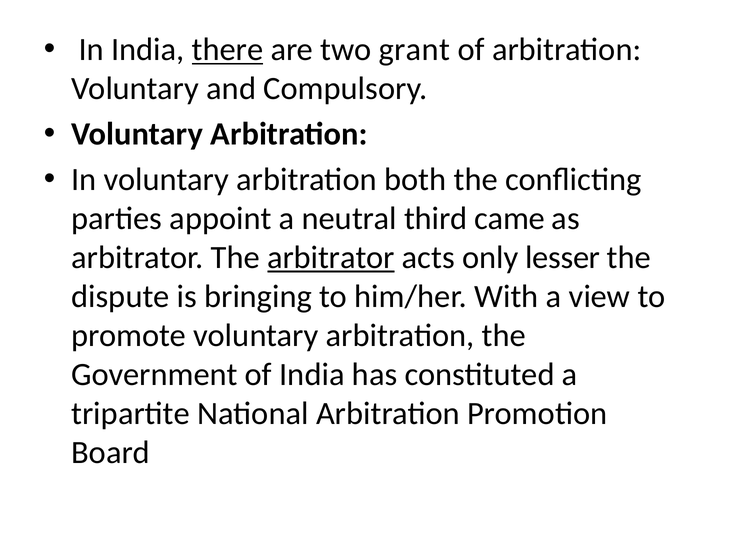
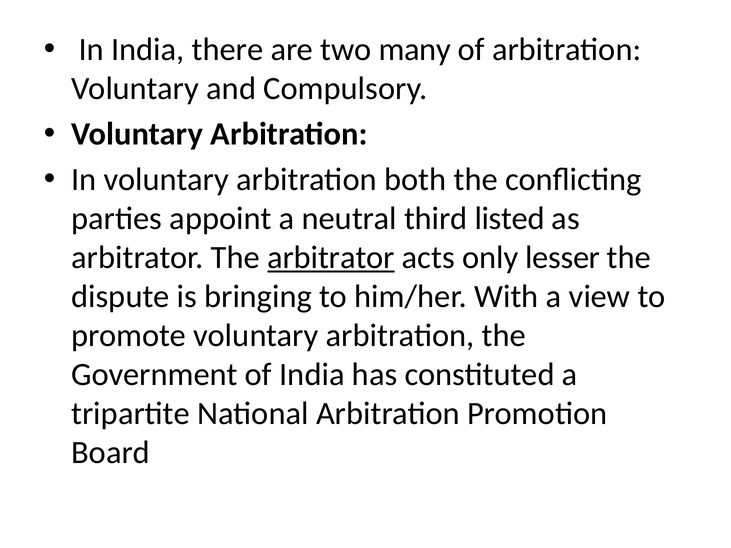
there underline: present -> none (228, 50)
grant: grant -> many (415, 50)
came: came -> listed (510, 219)
